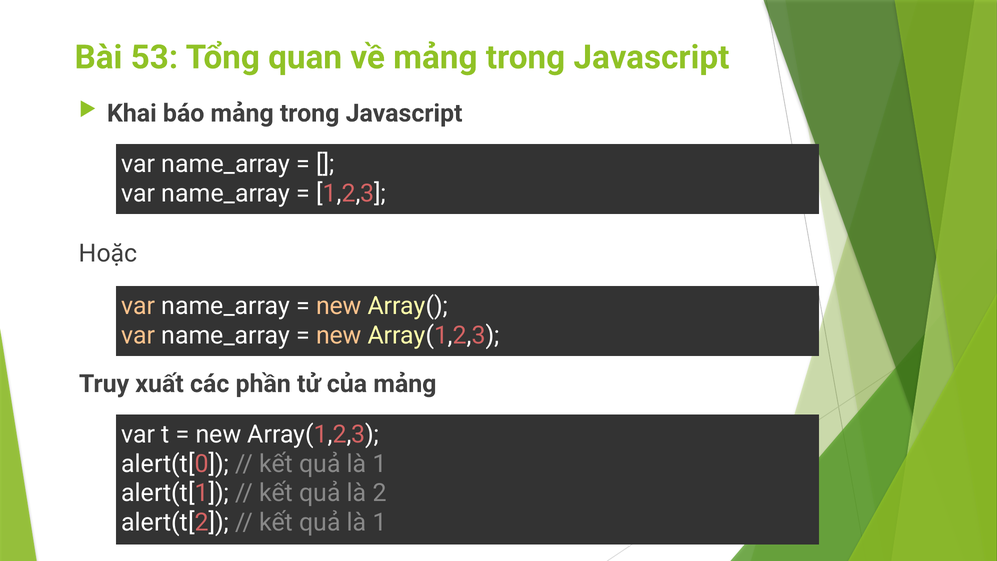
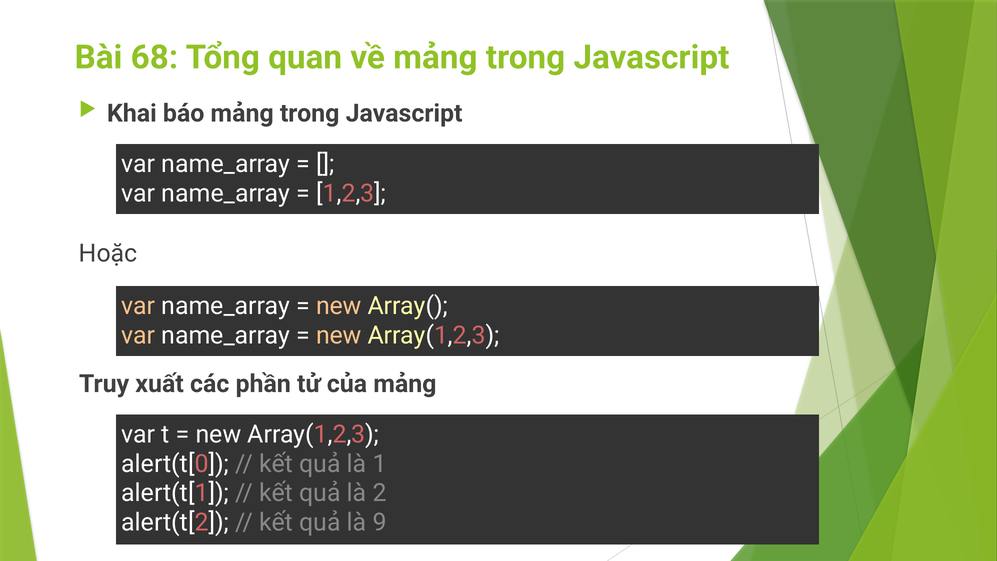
53: 53 -> 68 (154, 57)
1: 1 -> 9 (380, 522)
